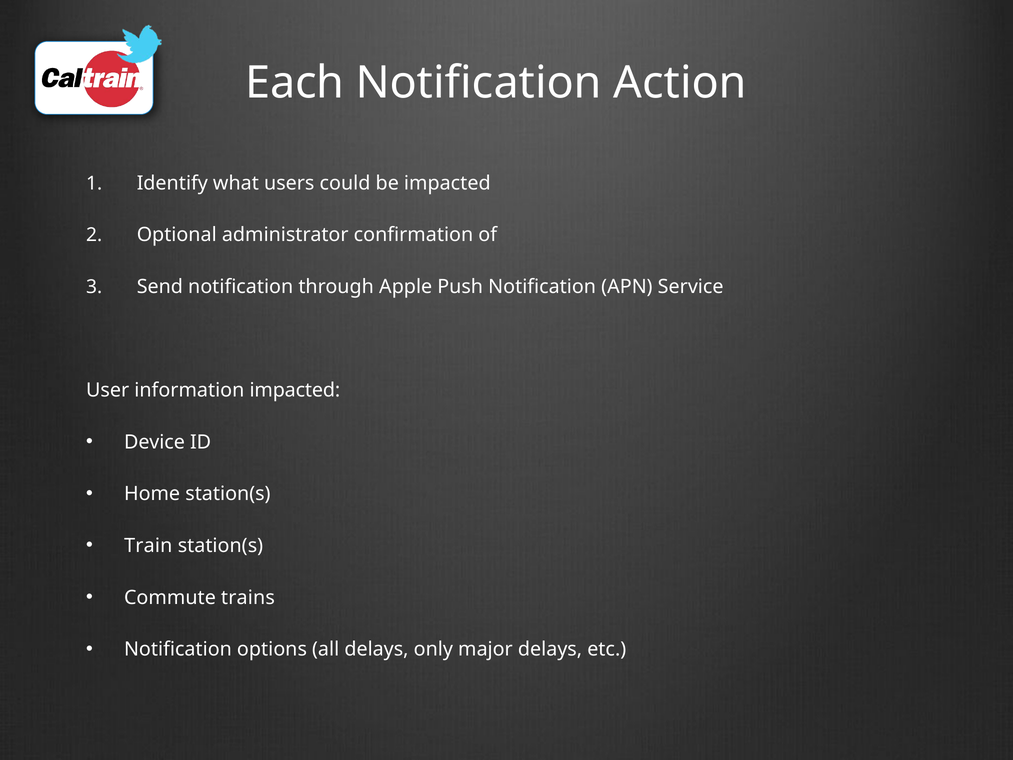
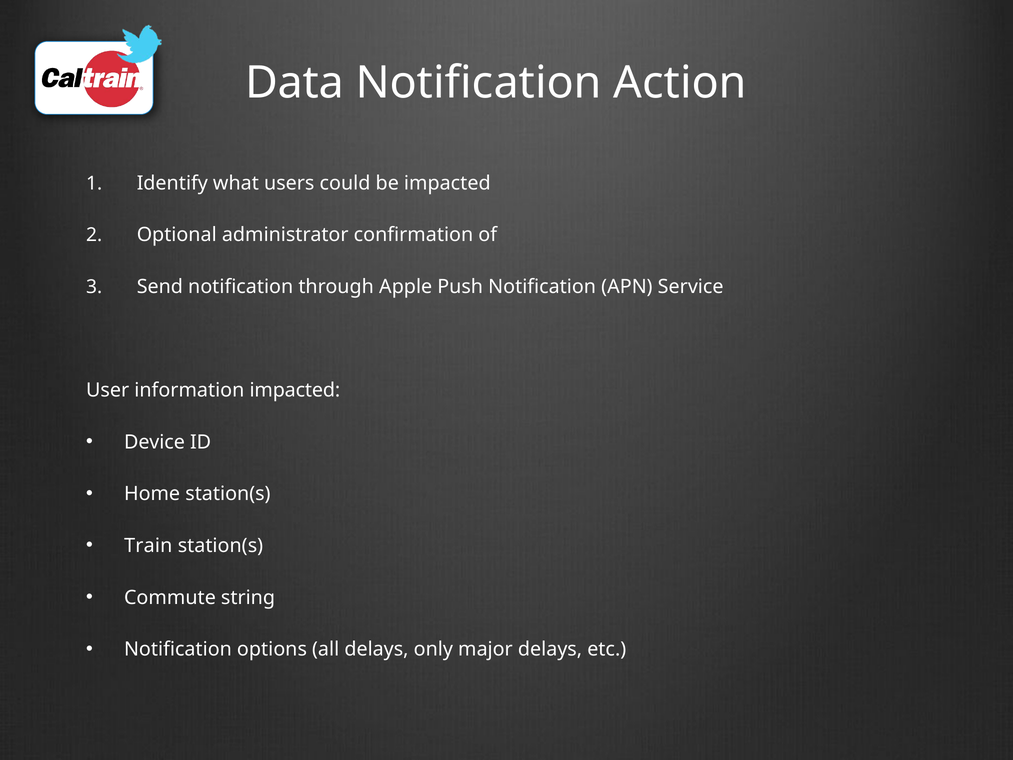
Each: Each -> Data (295, 83)
trains: trains -> string (248, 597)
